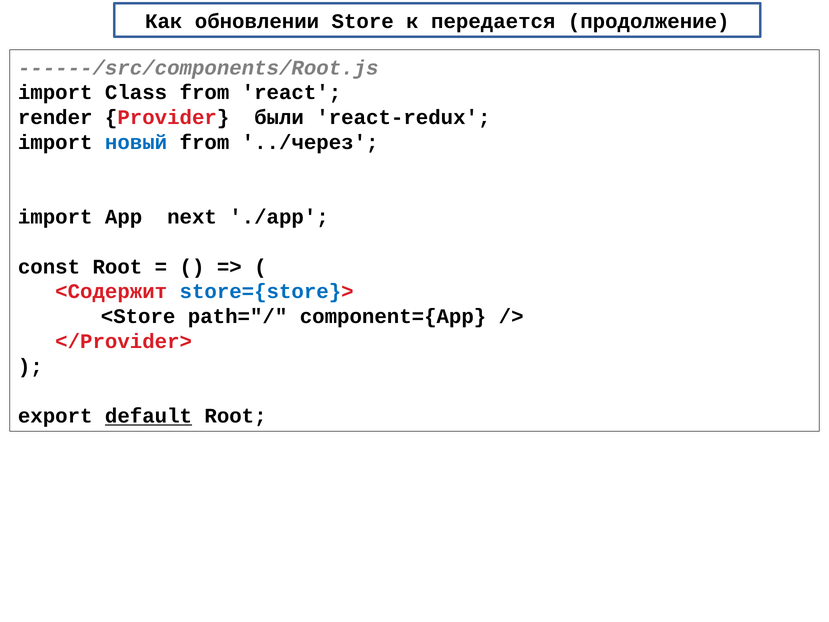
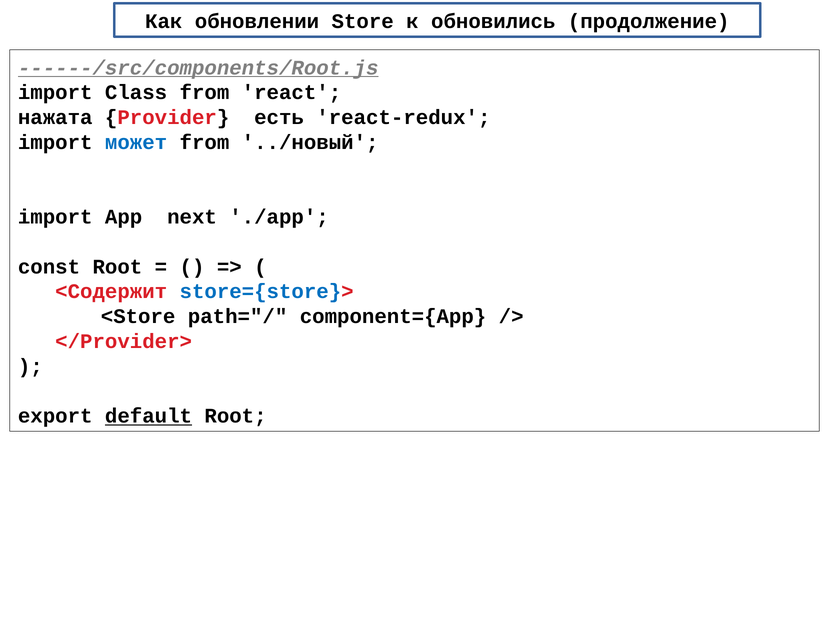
передается: передается -> обновились (493, 21)
------/src/components/Root.js underline: none -> present (198, 68)
render: render -> нажата (55, 117)
были: были -> есть (279, 117)
новый: новый -> может (136, 142)
../через: ../через -> ../новый (310, 142)
